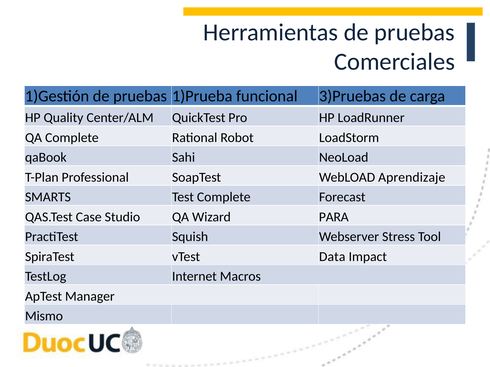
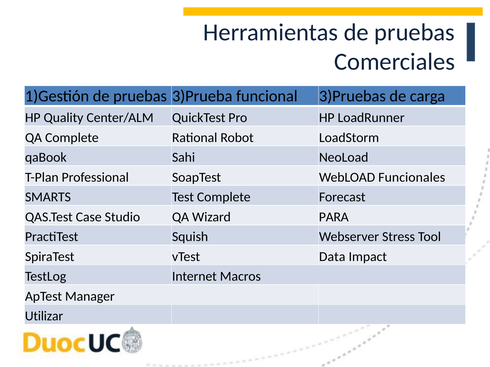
1)Prueba: 1)Prueba -> 3)Prueba (202, 96)
Aprendizaje: Aprendizaje -> Funcionales (412, 177)
Mismo: Mismo -> Utilizar (44, 317)
